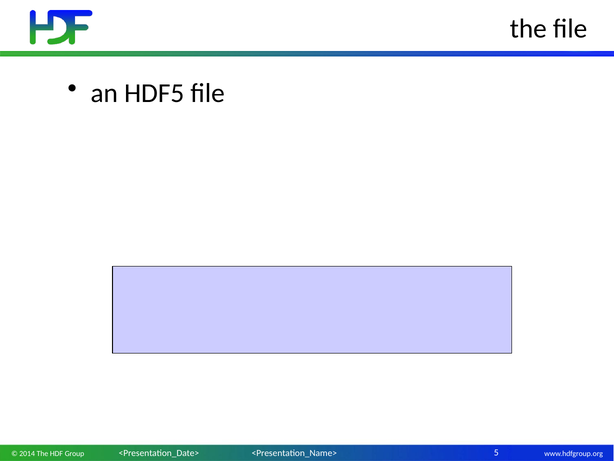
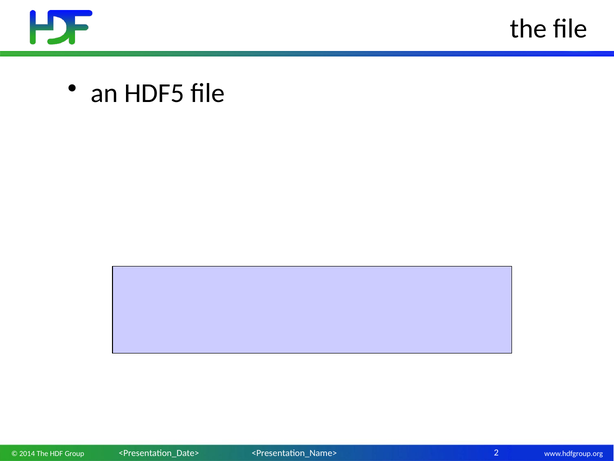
5: 5 -> 2 (496, 452)
